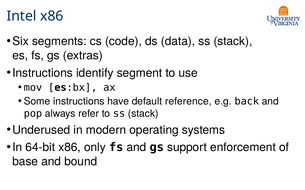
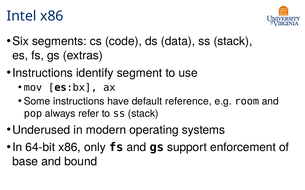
back: back -> room (247, 102)
